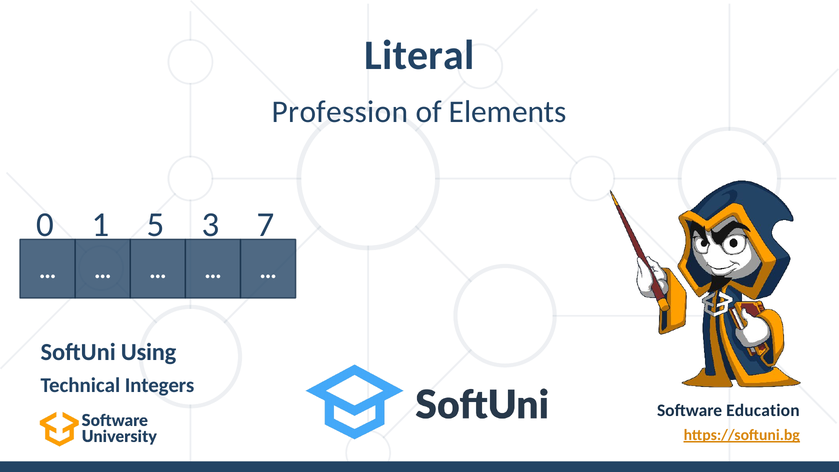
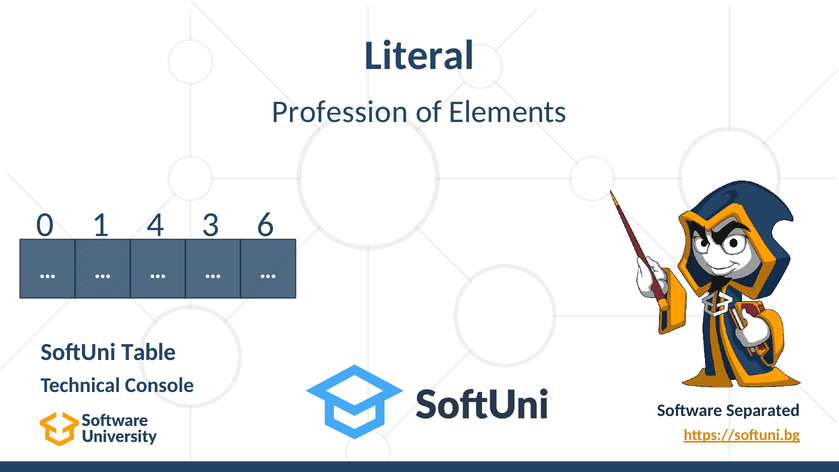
5: 5 -> 4 (156, 225)
7: 7 -> 6 (266, 225)
Using: Using -> Table (149, 352)
Integers: Integers -> Console (159, 385)
Education: Education -> Separated (763, 411)
